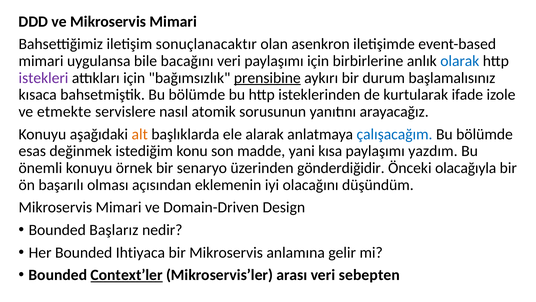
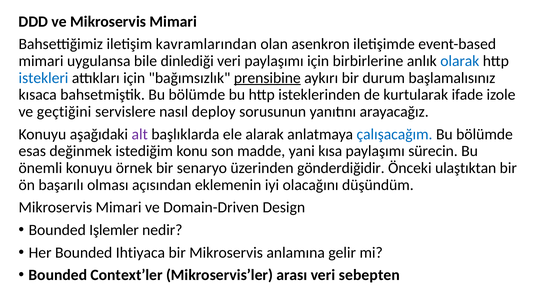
sonuçlanacaktır: sonuçlanacaktır -> kavramlarından (206, 44)
bacağını: bacağını -> dinlediği (187, 61)
istekleri colour: purple -> blue (43, 78)
etmekte: etmekte -> geçtiğini (64, 112)
atomik: atomik -> deploy (214, 112)
alt colour: orange -> purple (140, 134)
yazdım: yazdım -> sürecin (433, 151)
olacağıyla: olacağıyla -> ulaştıktan (466, 168)
Başlarız: Başlarız -> Işlemler (114, 230)
Context’ler underline: present -> none (127, 275)
